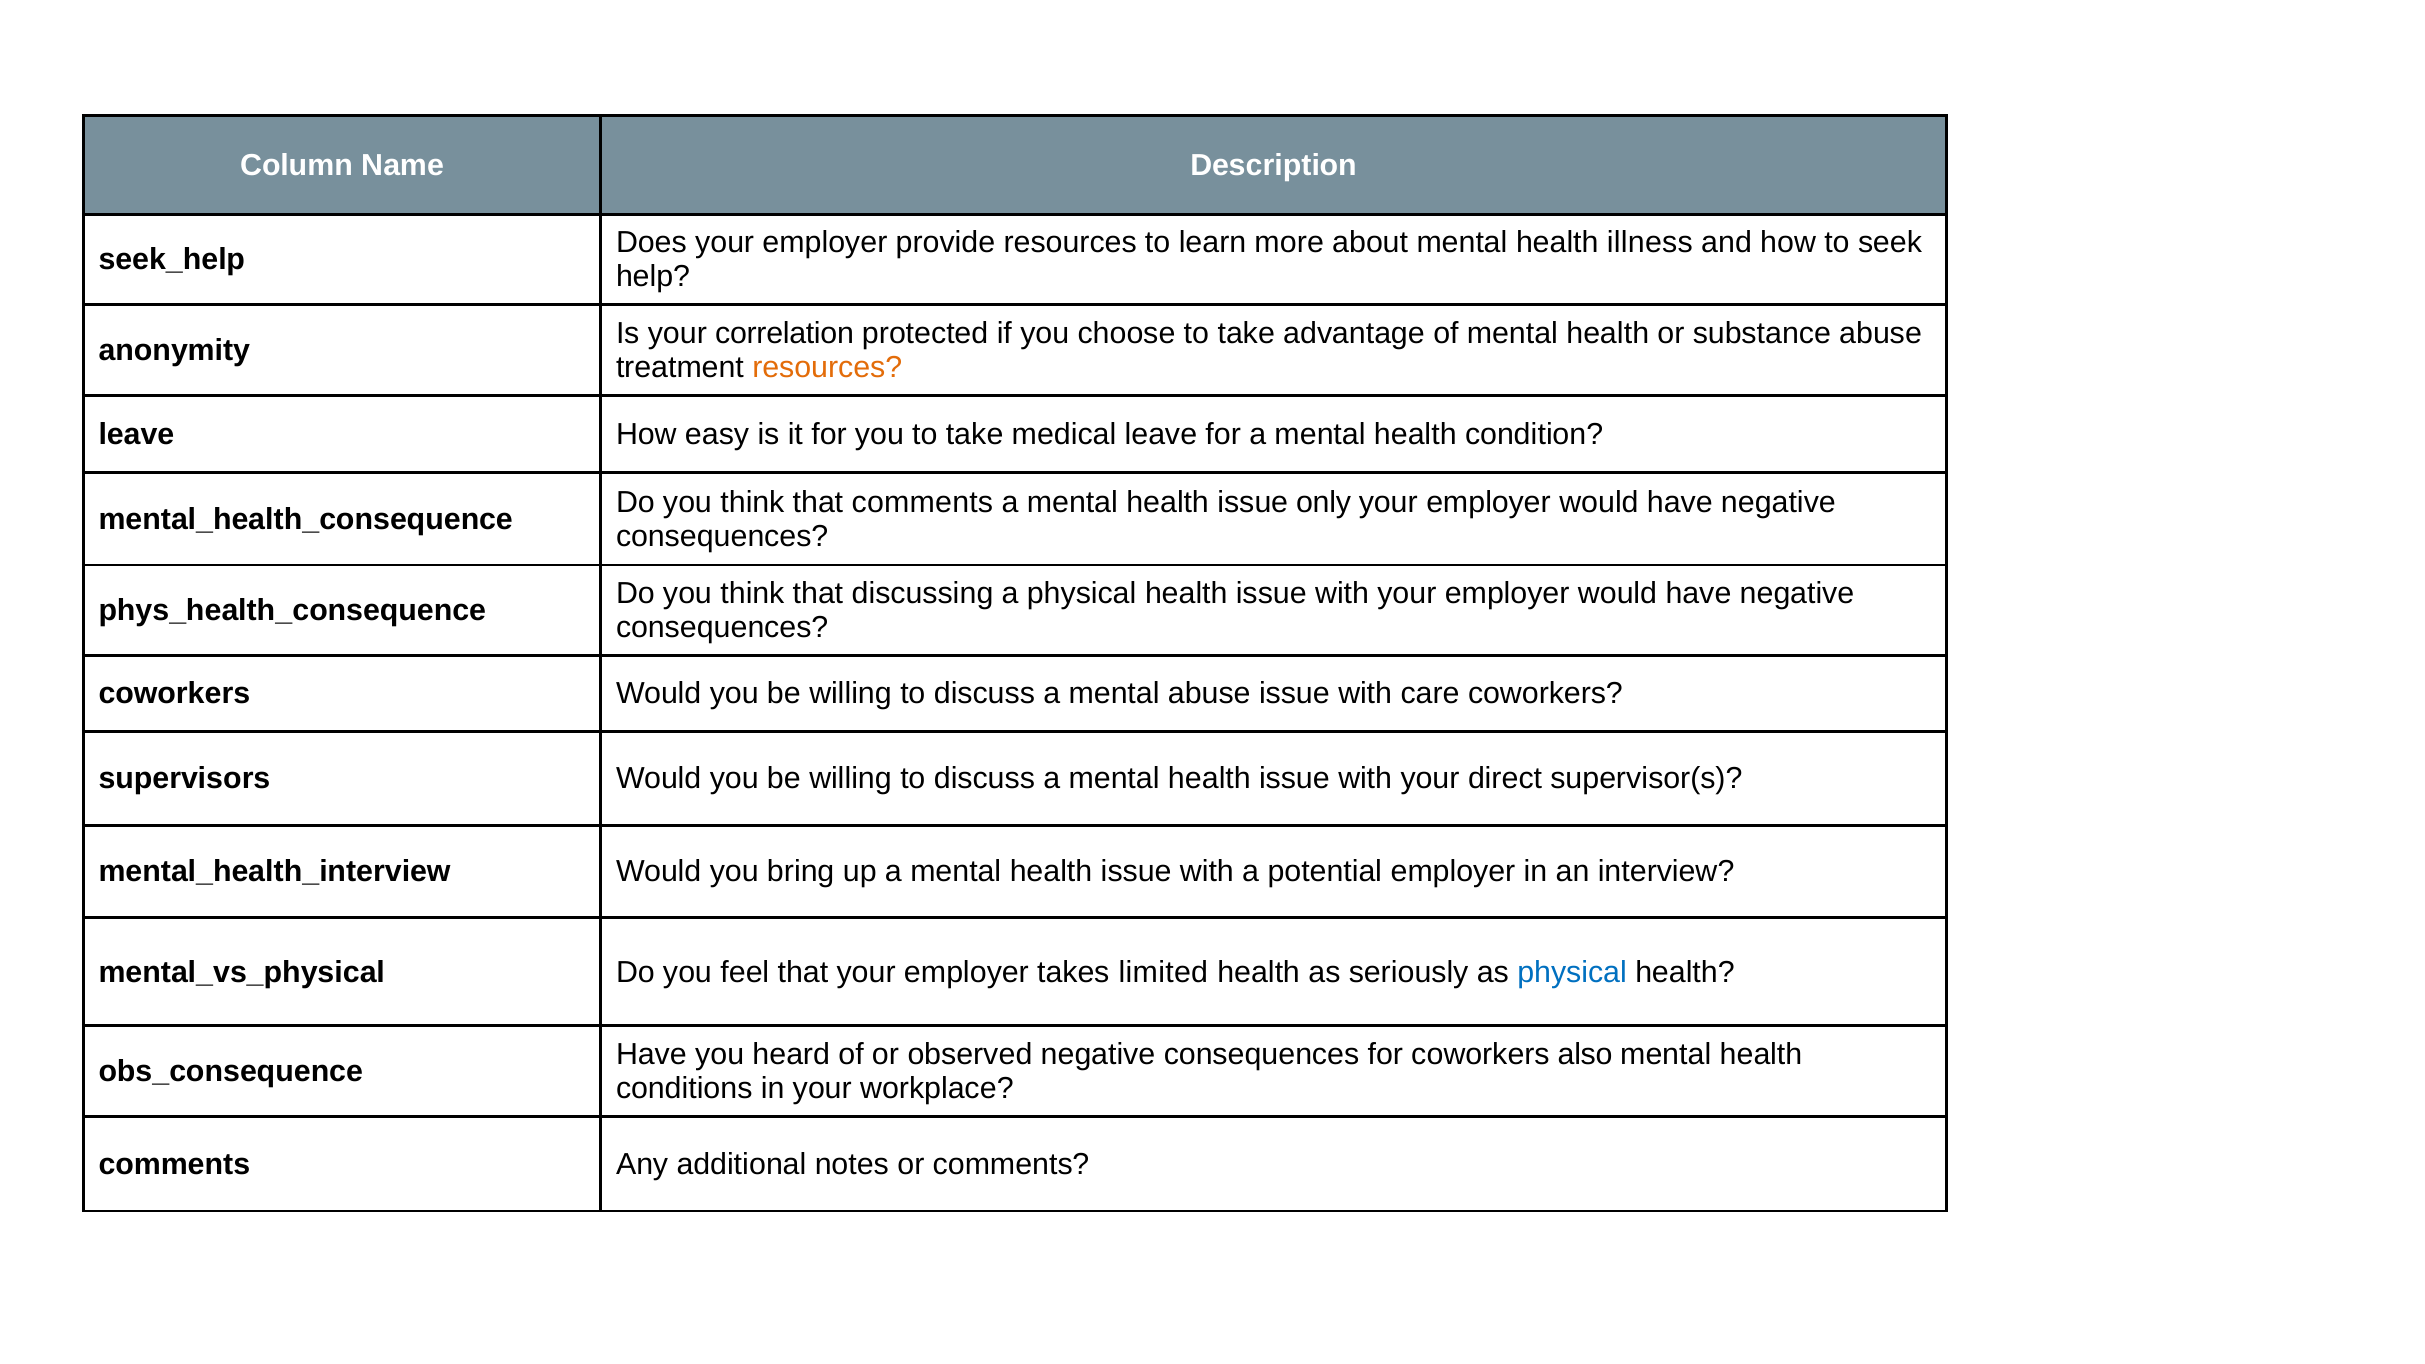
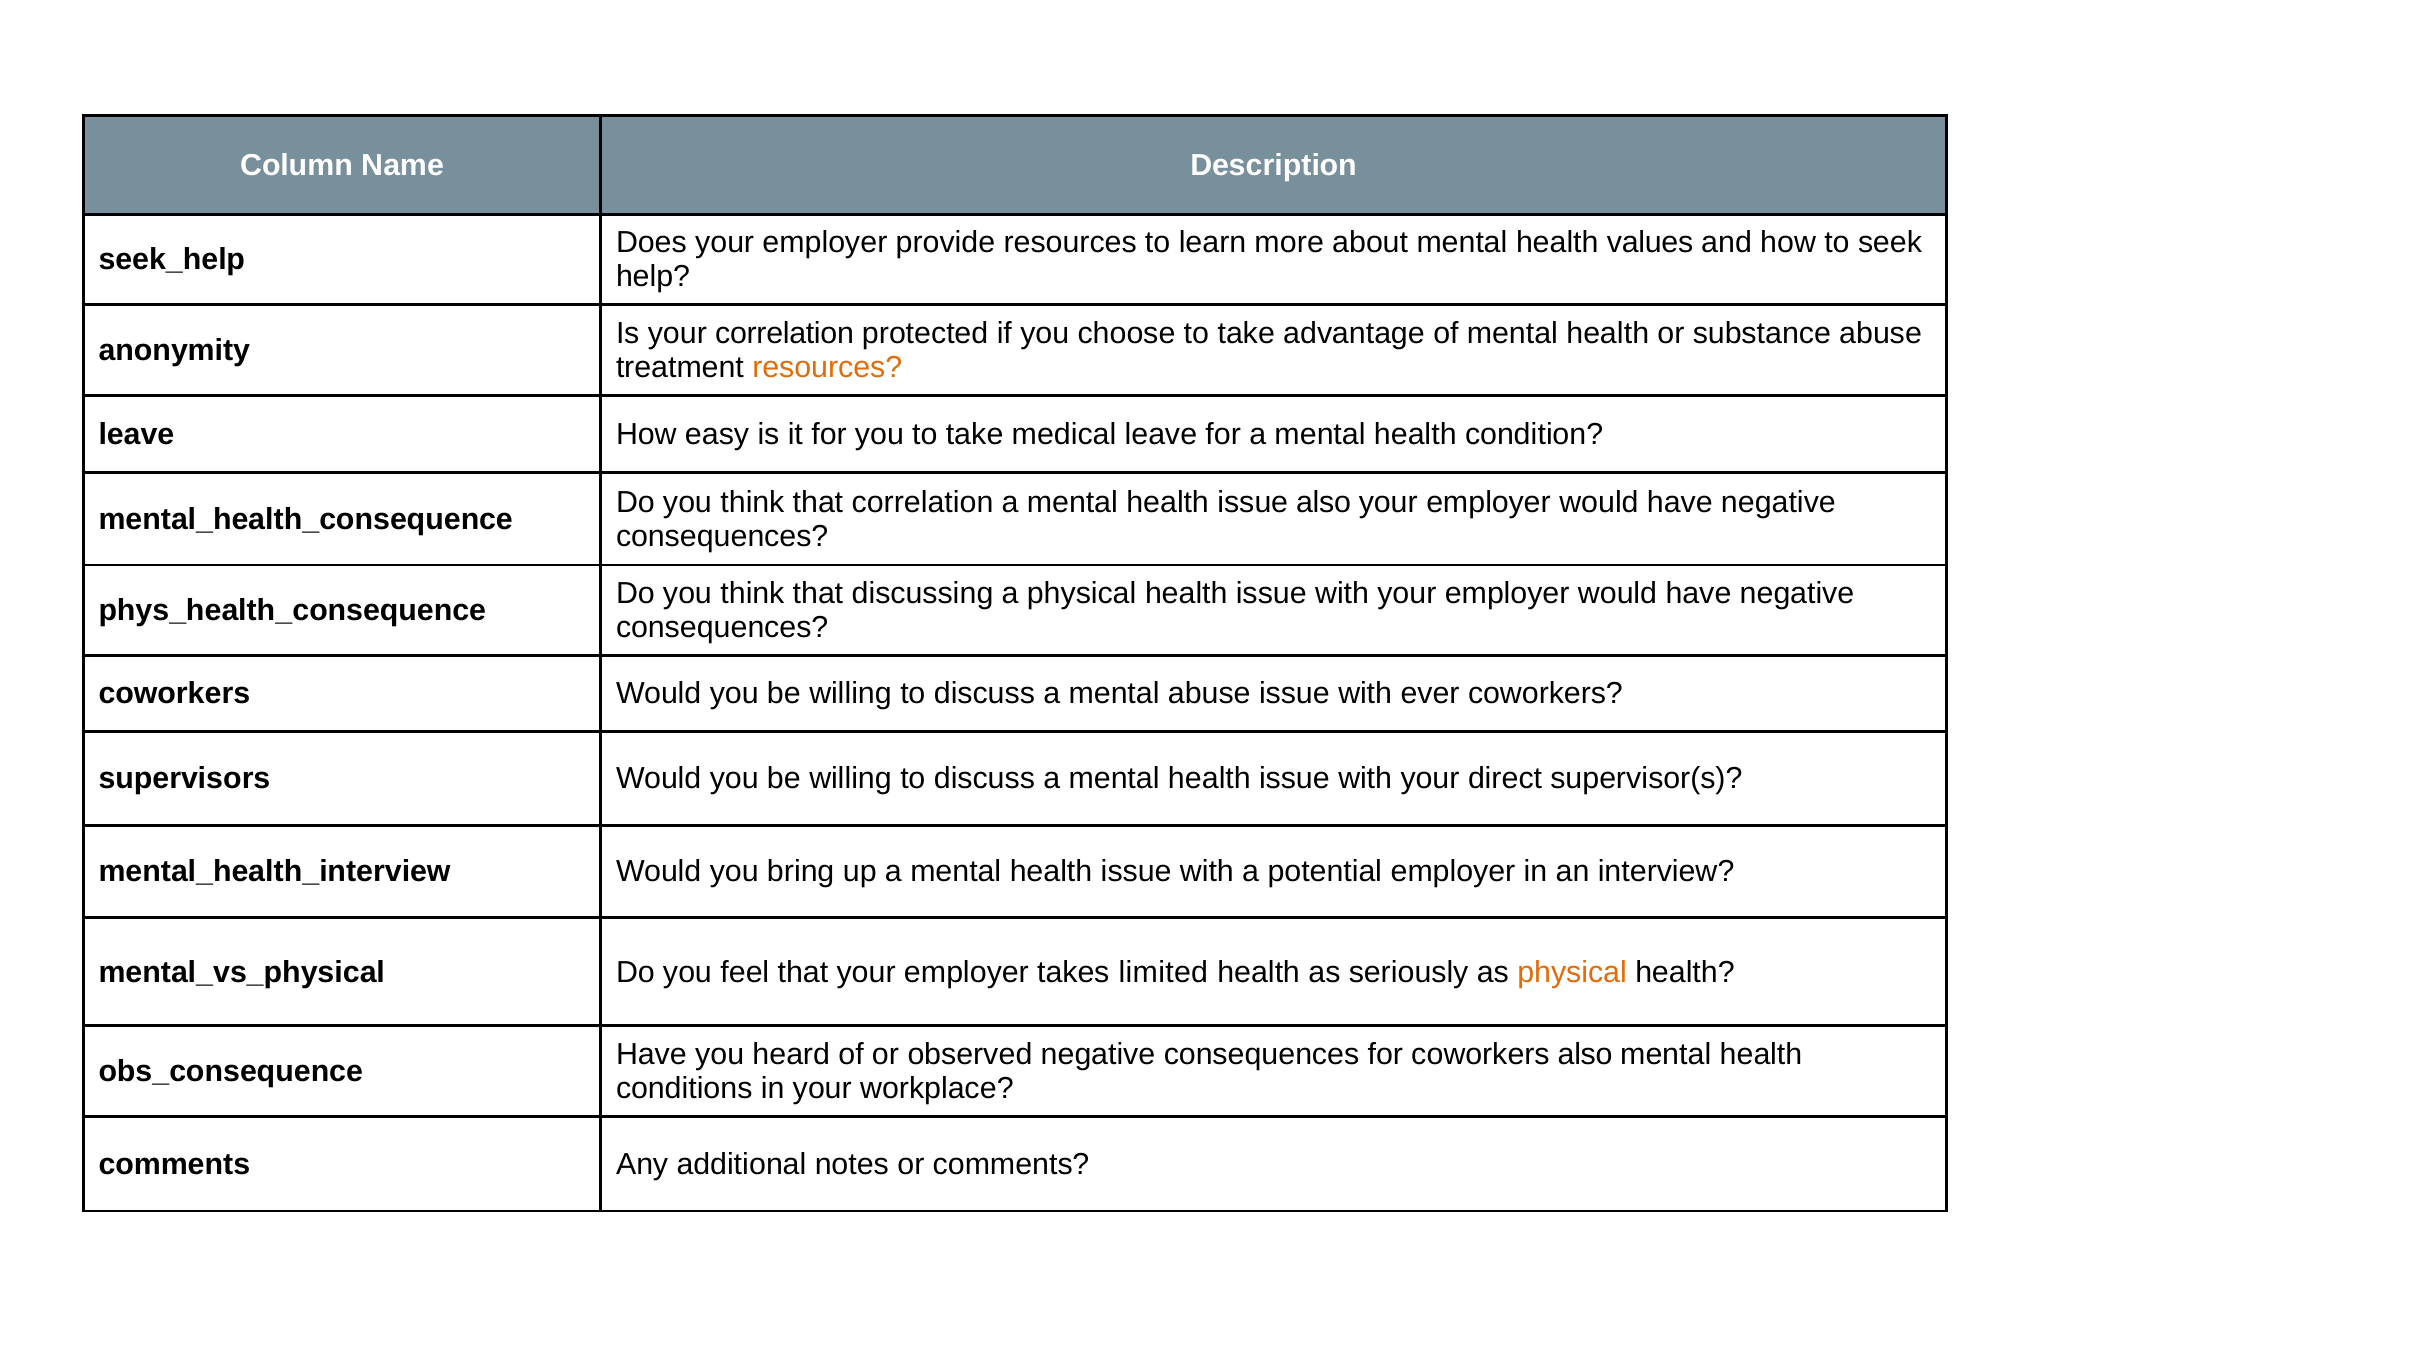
illness: illness -> values (1650, 243)
that comments: comments -> correlation (923, 502)
issue only: only -> also (1324, 502)
care: care -> ever (1430, 694)
physical colour: blue -> orange (1572, 972)
